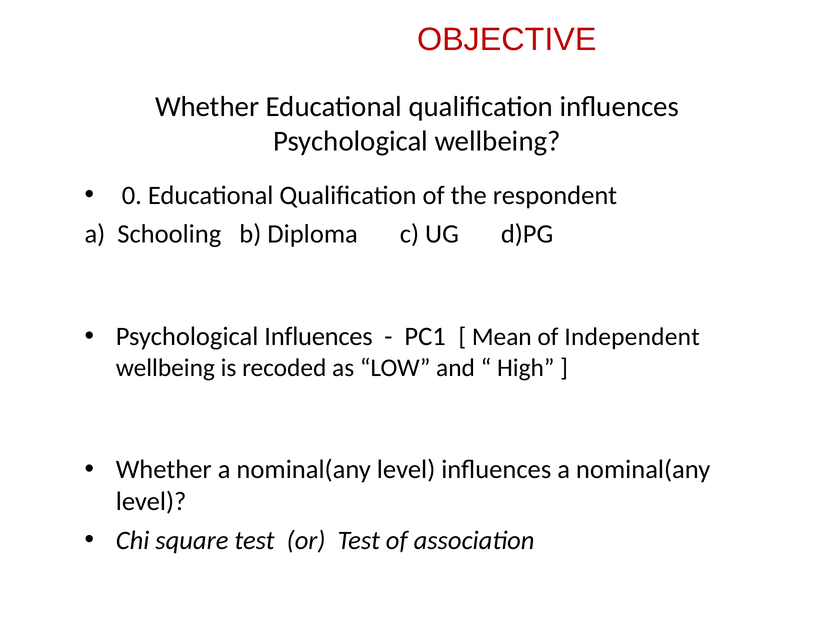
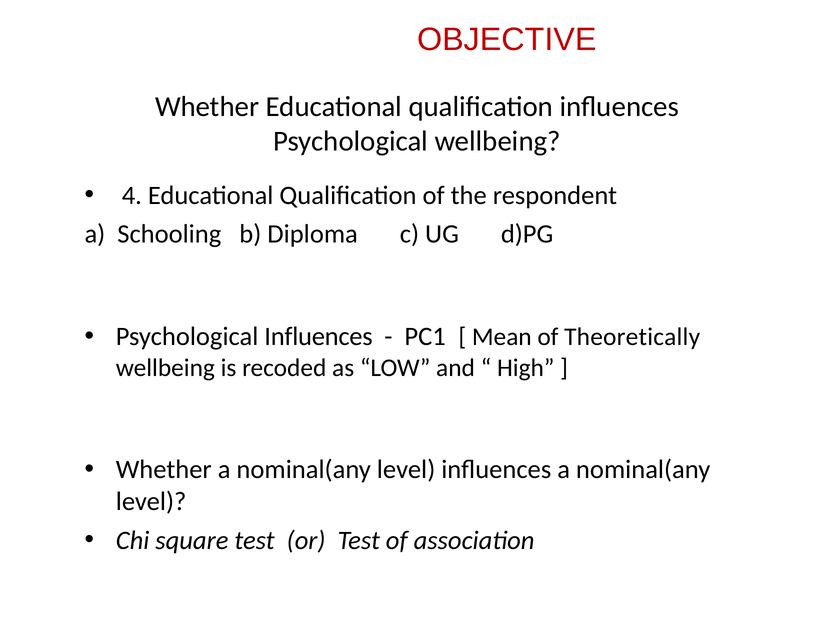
0: 0 -> 4 (132, 195)
Independent: Independent -> Theoretically (632, 337)
